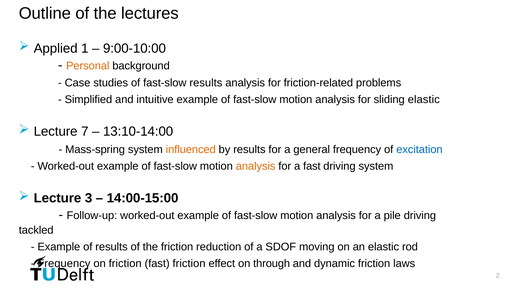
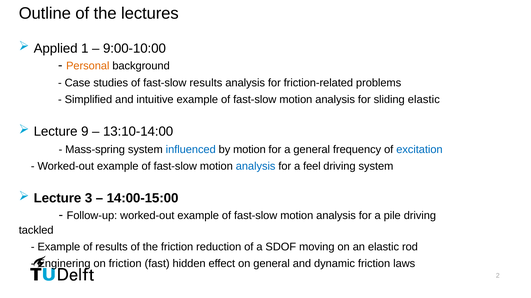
7: 7 -> 9 (85, 132)
influenced colour: orange -> blue (191, 150)
by results: results -> motion (249, 150)
analysis colour: orange -> blue (256, 166)
a fast: fast -> feel (312, 166)
Frequency: Frequency -> Enginering (64, 264)
fast friction: friction -> hidden (189, 264)
on through: through -> general (272, 264)
